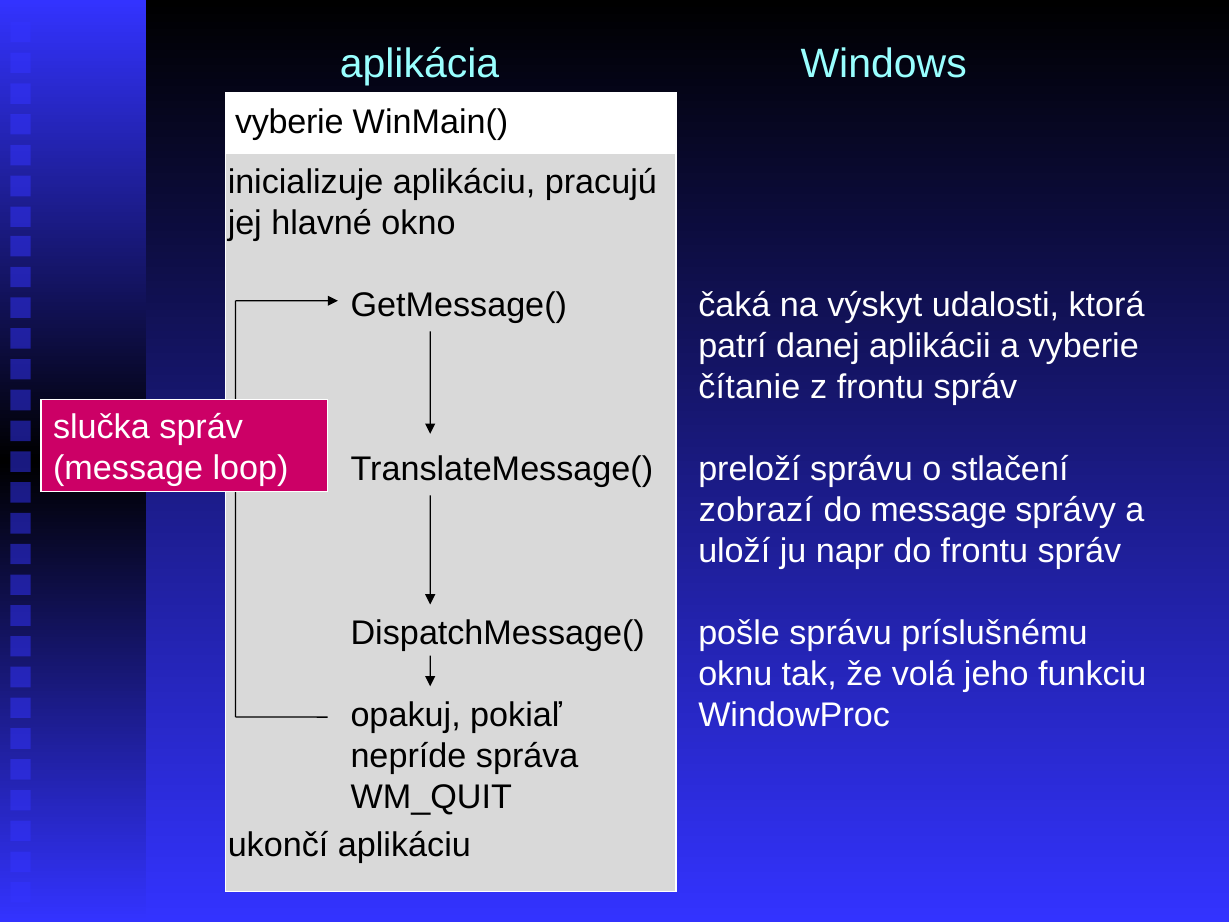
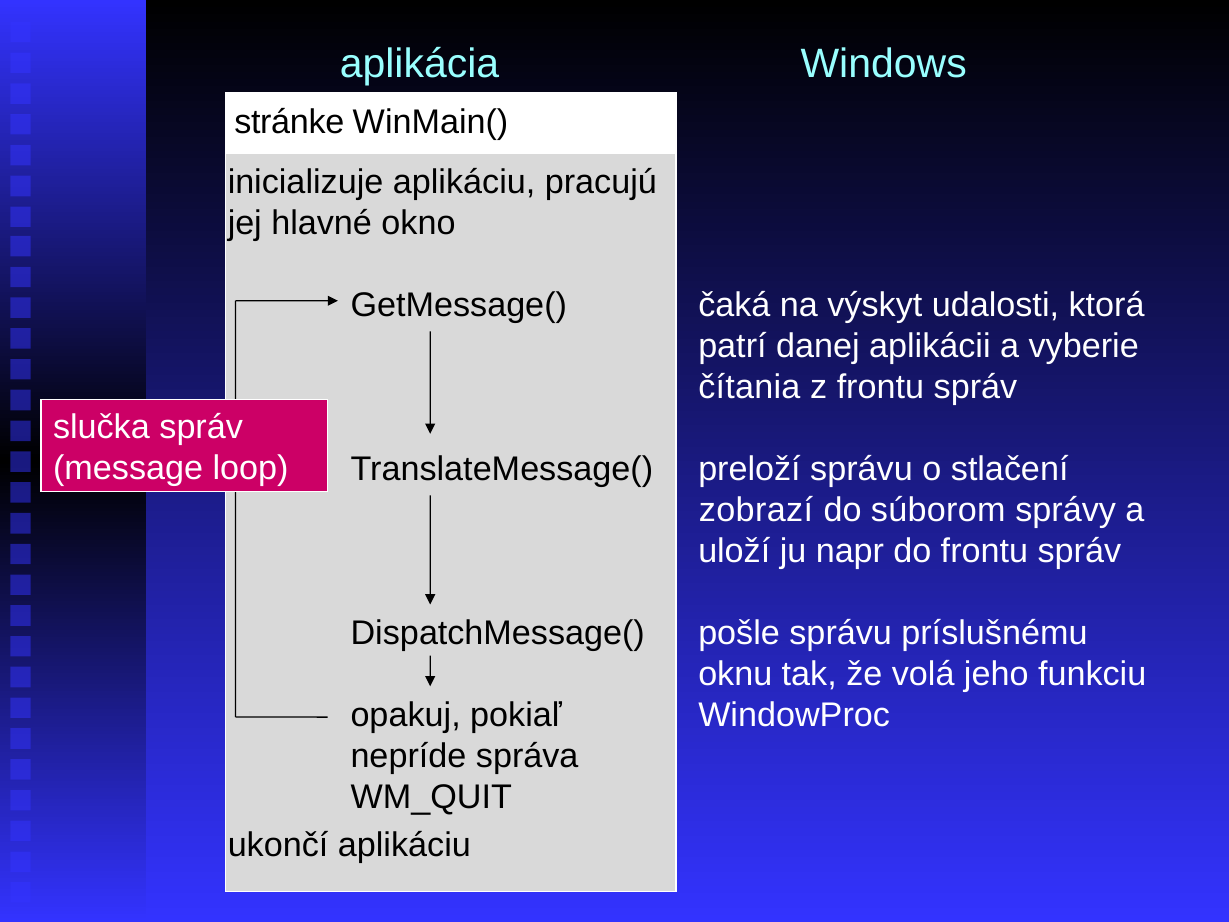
vyberie: vyberie -> stránke (289, 122)
čítanie: čítanie -> čítania (749, 387)
do message: message -> súborom (938, 510)
